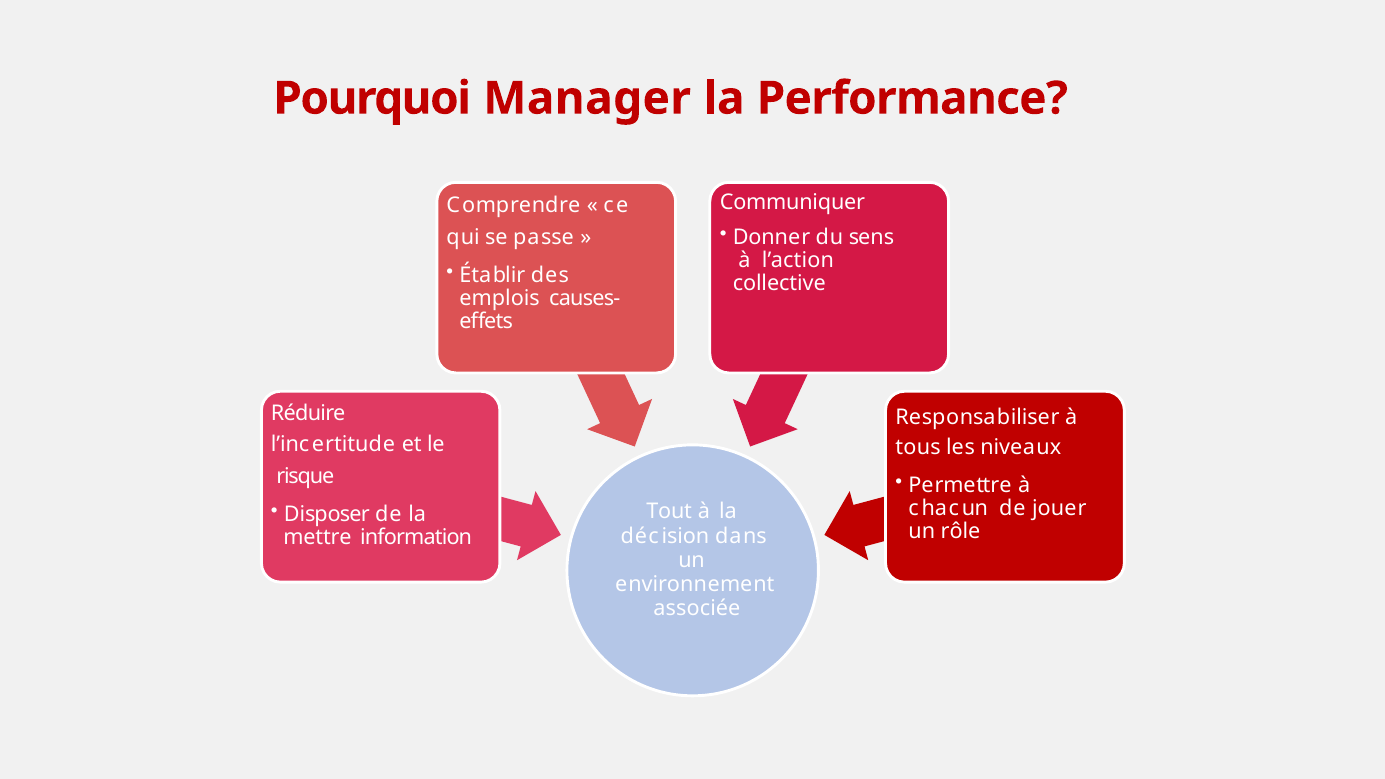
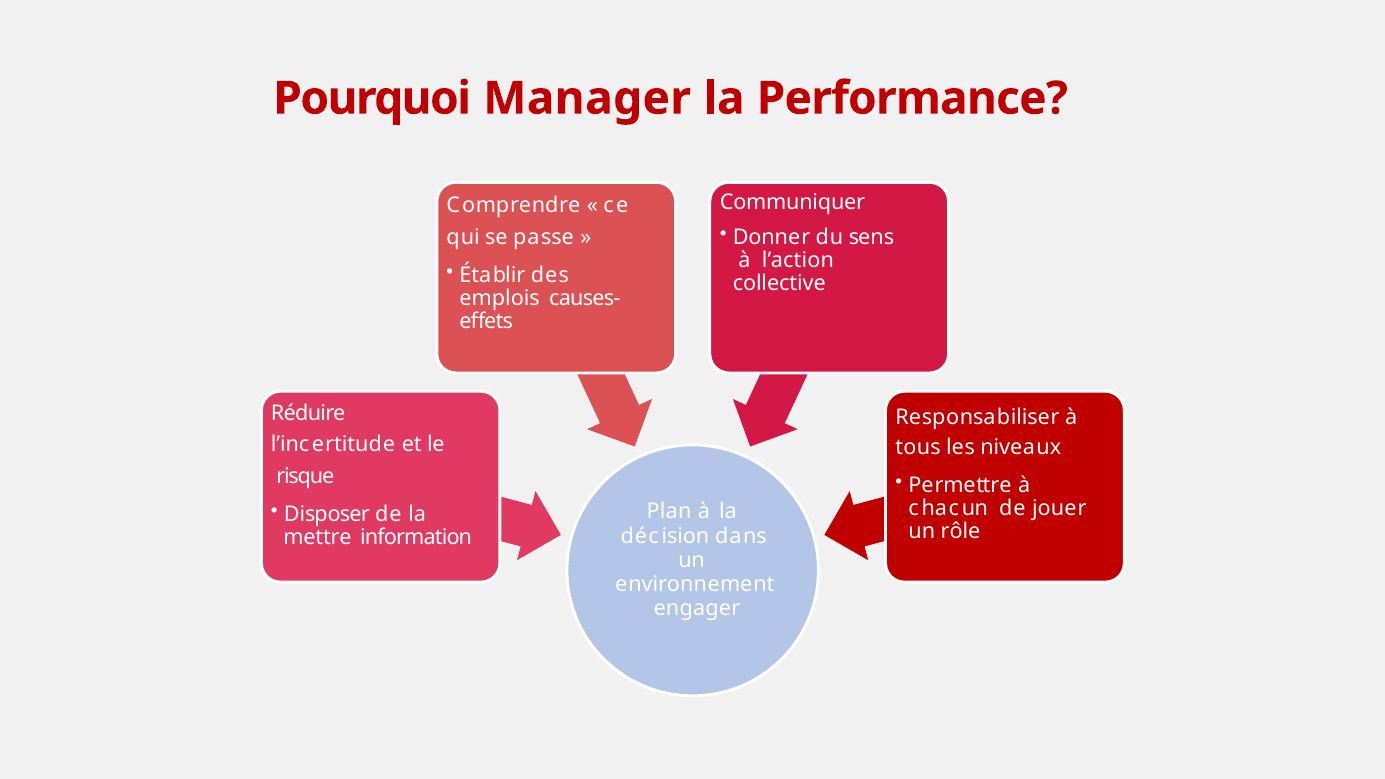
Tout: Tout -> Plan (669, 512)
associée: associée -> engager (697, 608)
